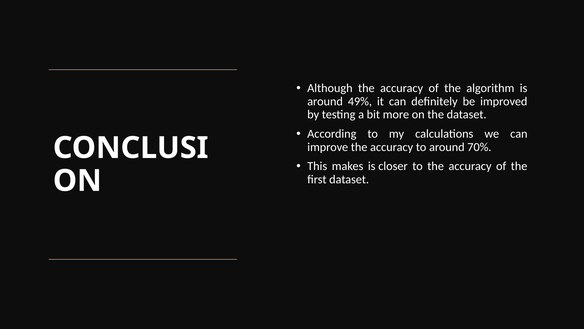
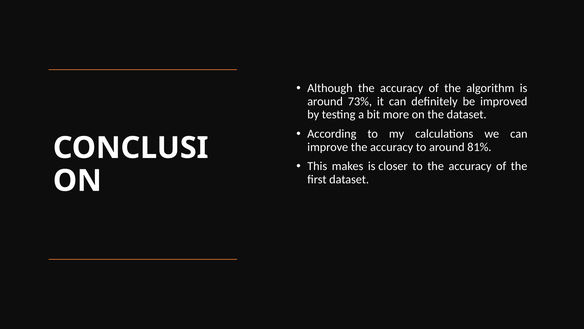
49%: 49% -> 73% (360, 101)
70%: 70% -> 81% (479, 147)
